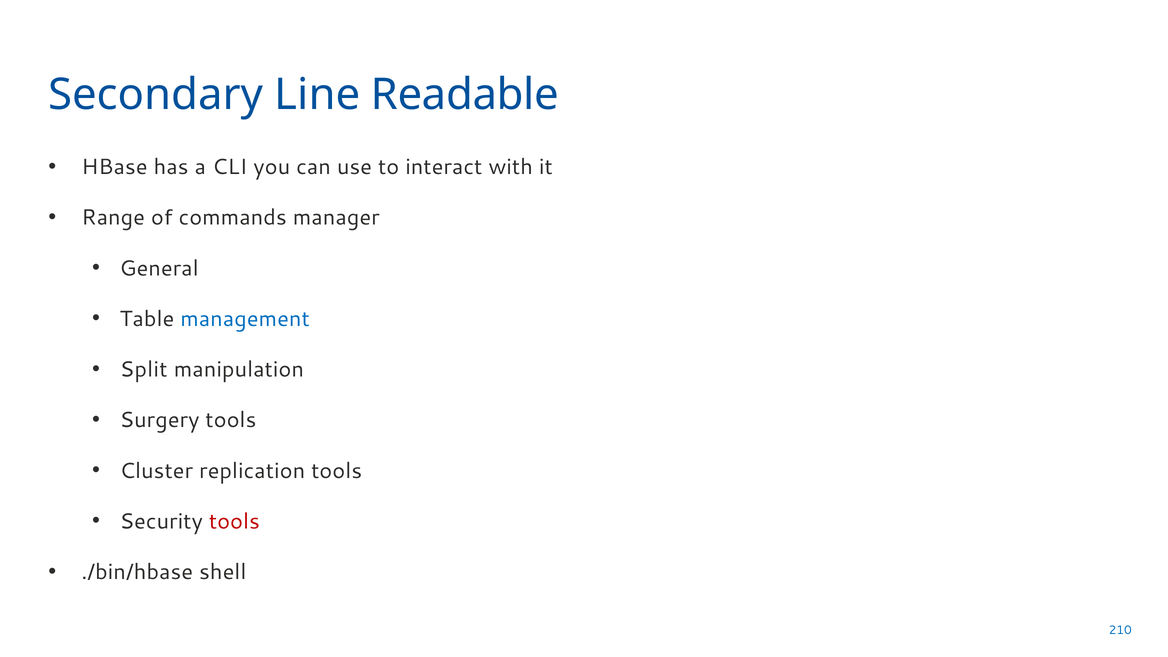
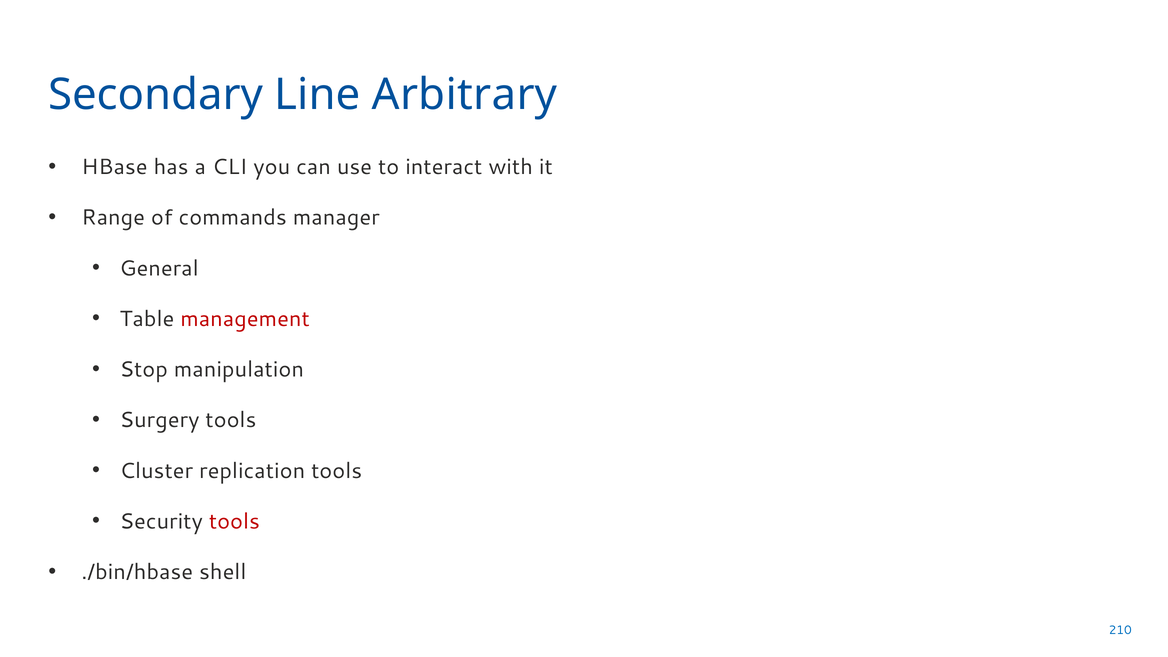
Readable: Readable -> Arbitrary (465, 95)
management colour: blue -> red (245, 319)
Split: Split -> Stop (144, 370)
